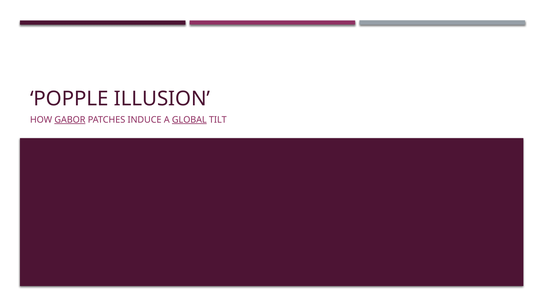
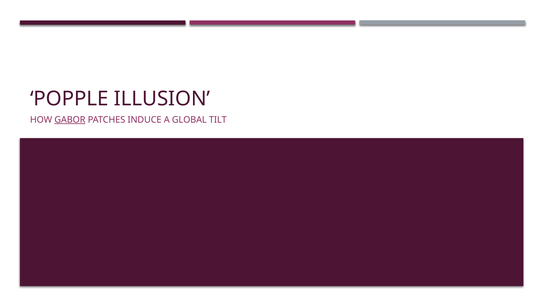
GLOBAL underline: present -> none (189, 120)
